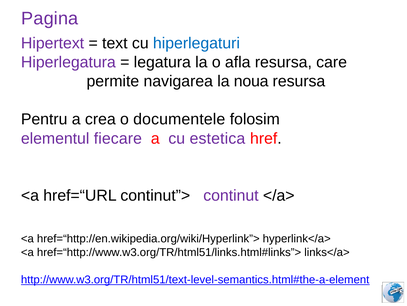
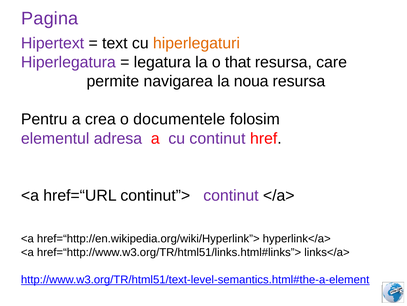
hiperlegaturi colour: blue -> orange (196, 43)
afla: afla -> that (238, 62)
fiecare: fiecare -> adresa (118, 138)
cu estetica: estetica -> continut (217, 138)
